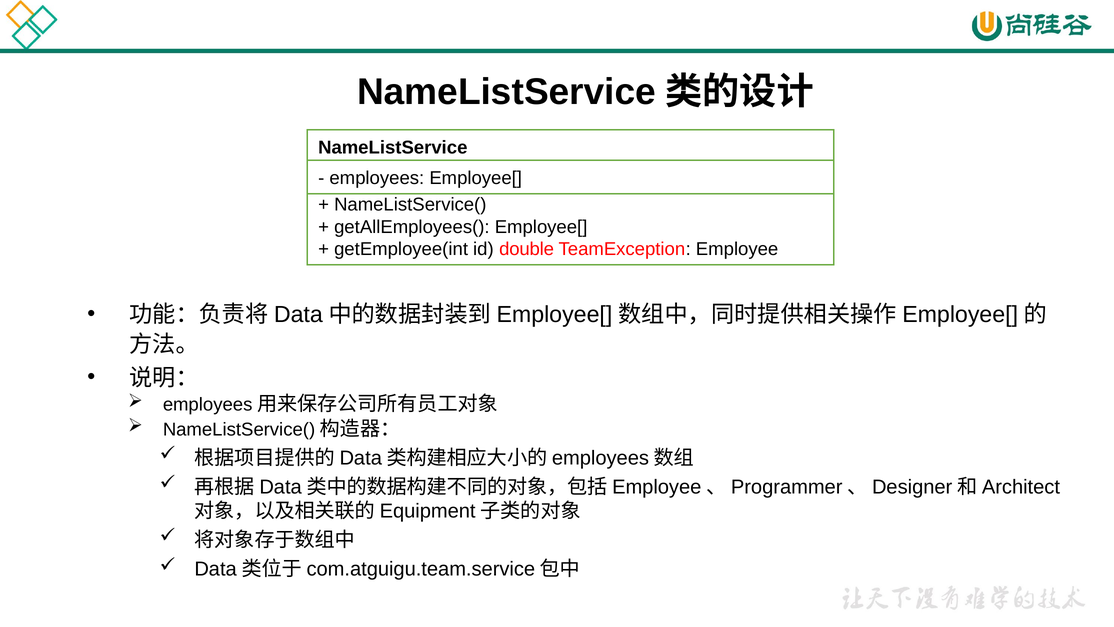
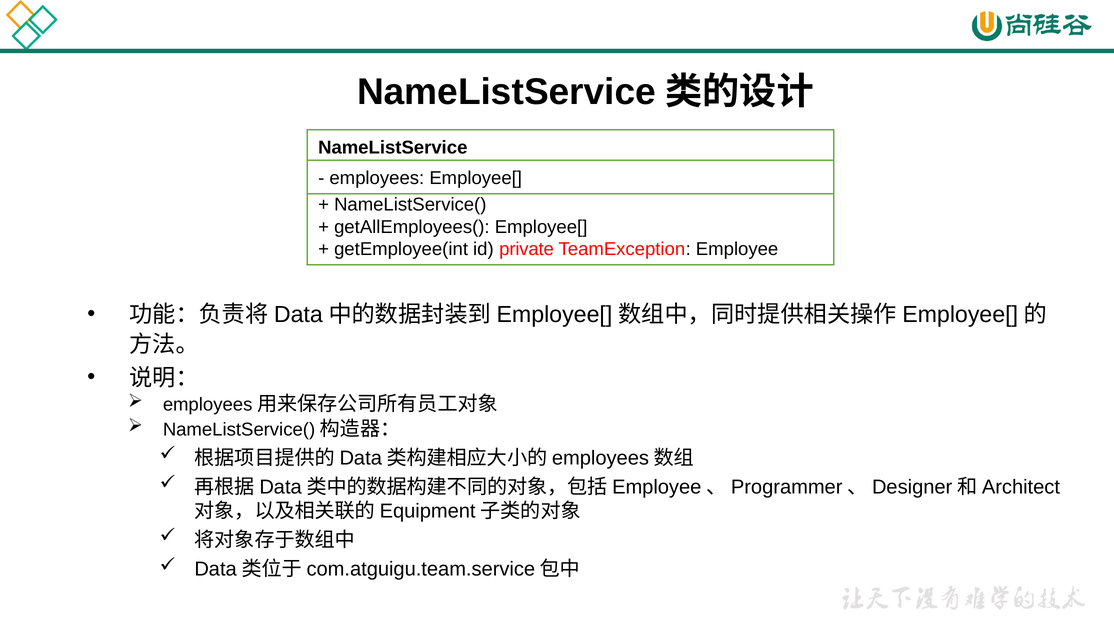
double: double -> private (527, 249)
